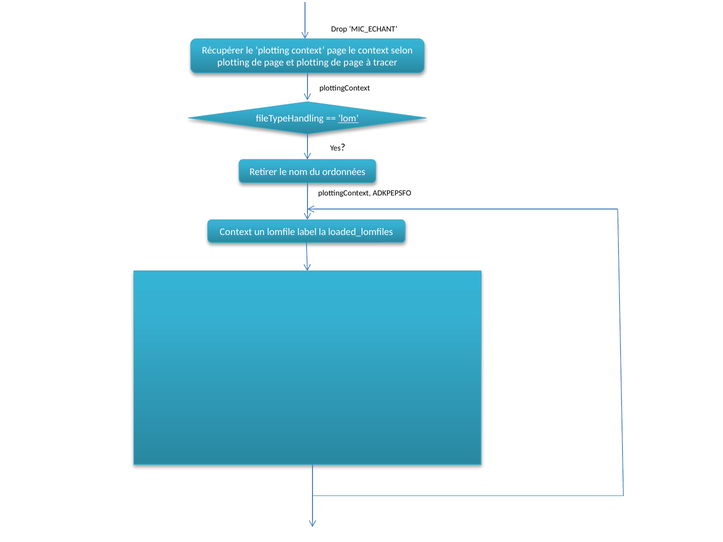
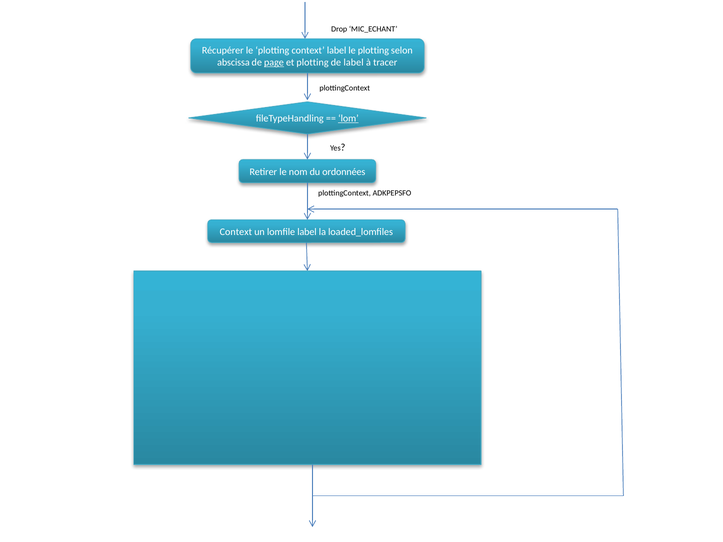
context page: page -> label (337, 51)
context: context -> plotting (373, 51)
plotting: plotting -> abscissa (233, 63)
page underline: none -> present (274, 63)
page: page -> label (354, 63)
